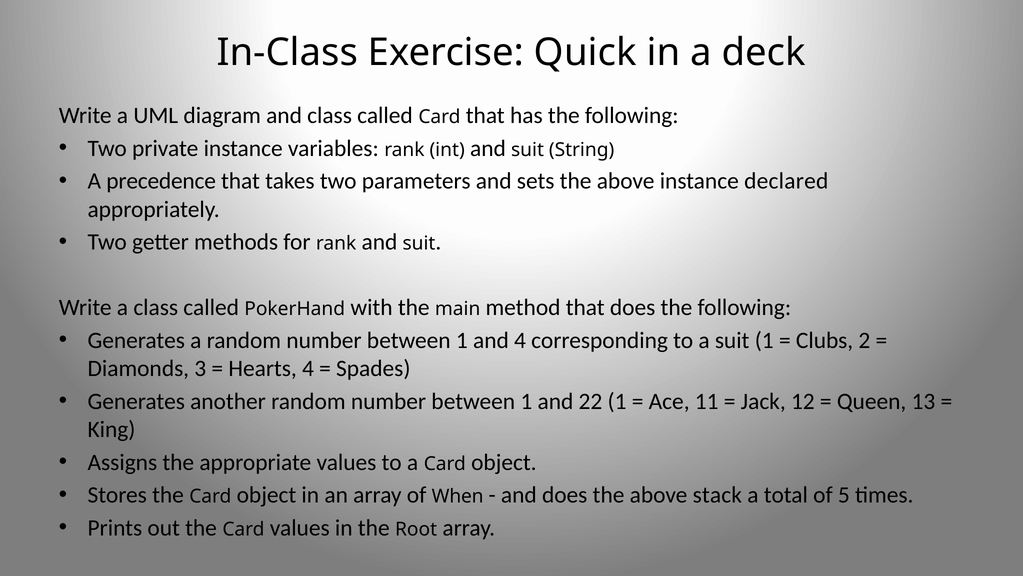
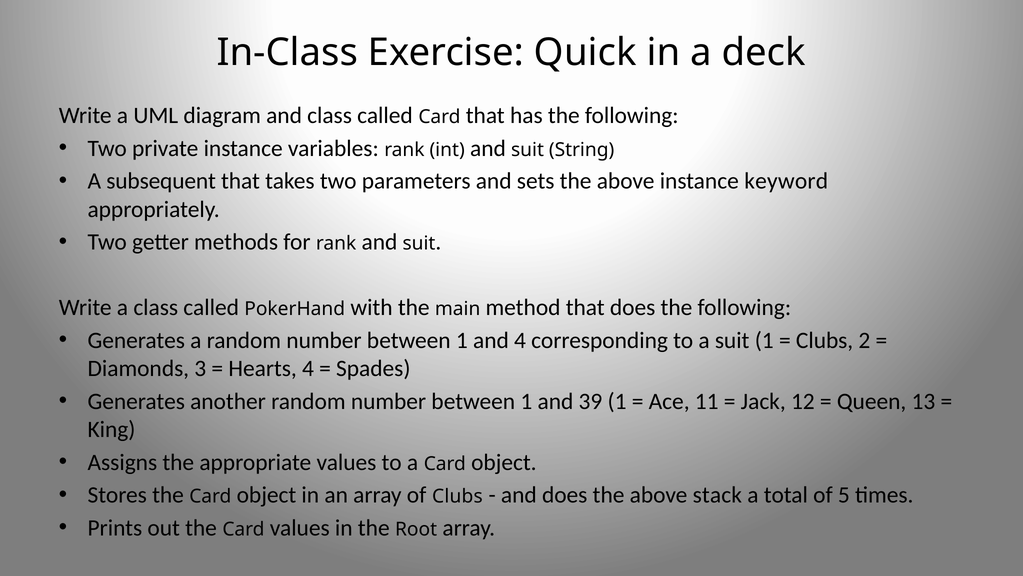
precedence: precedence -> subsequent (161, 181)
declared: declared -> keyword (786, 181)
22: 22 -> 39 (590, 401)
of When: When -> Clubs (457, 496)
